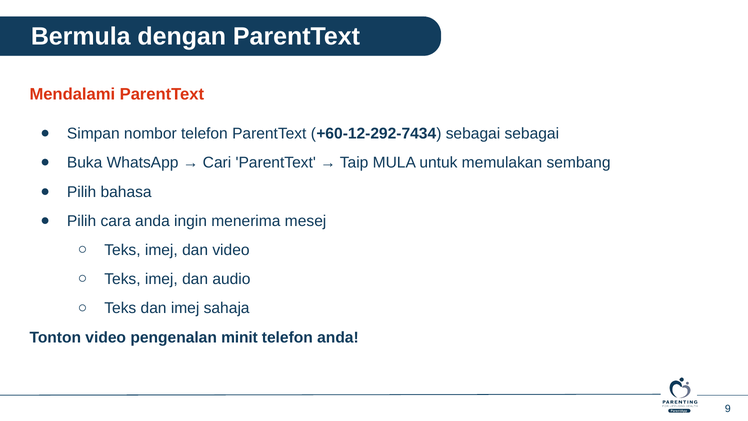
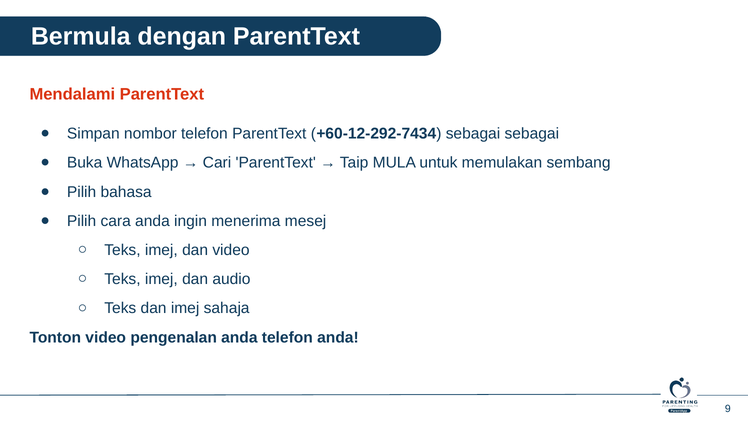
pengenalan minit: minit -> anda (239, 337)
